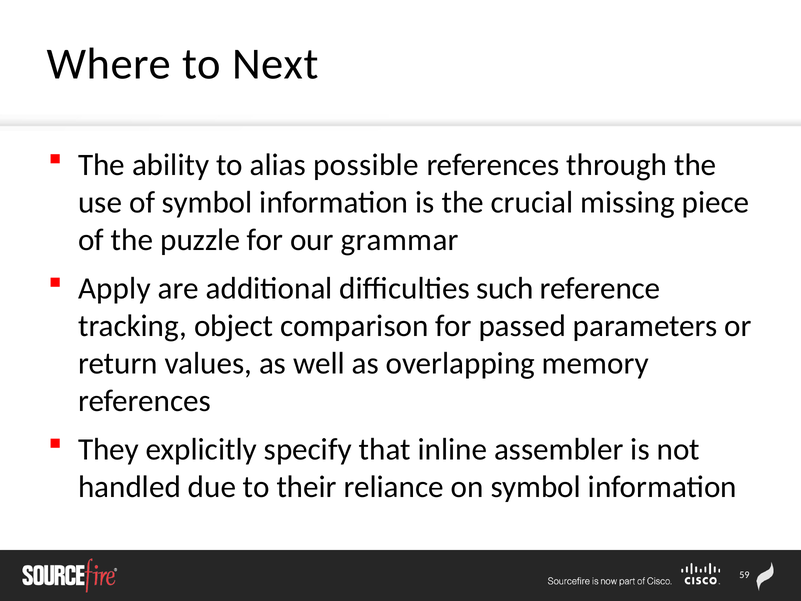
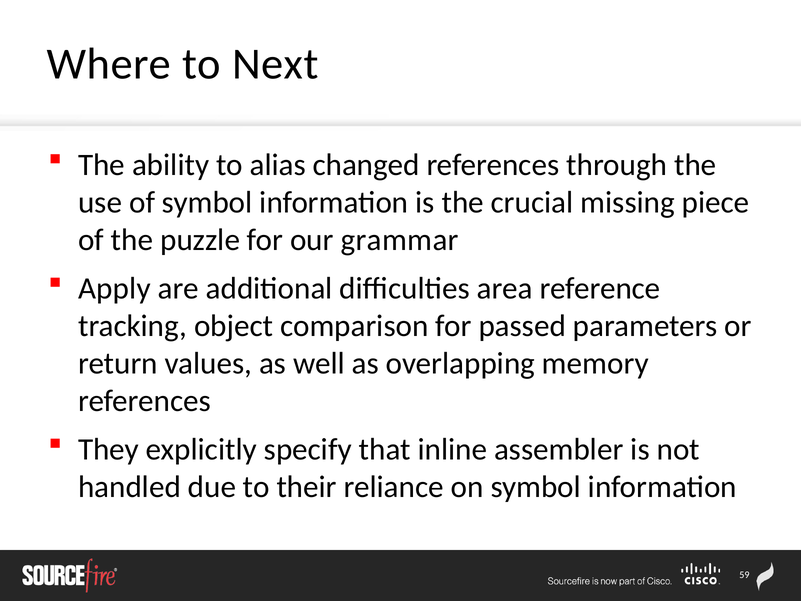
possible: possible -> changed (366, 165)
such: such -> area (505, 288)
